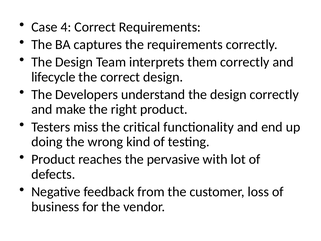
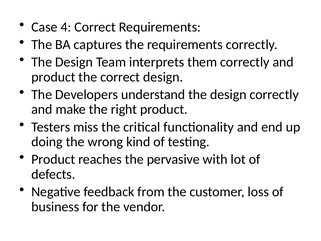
lifecycle: lifecycle -> product (53, 77)
